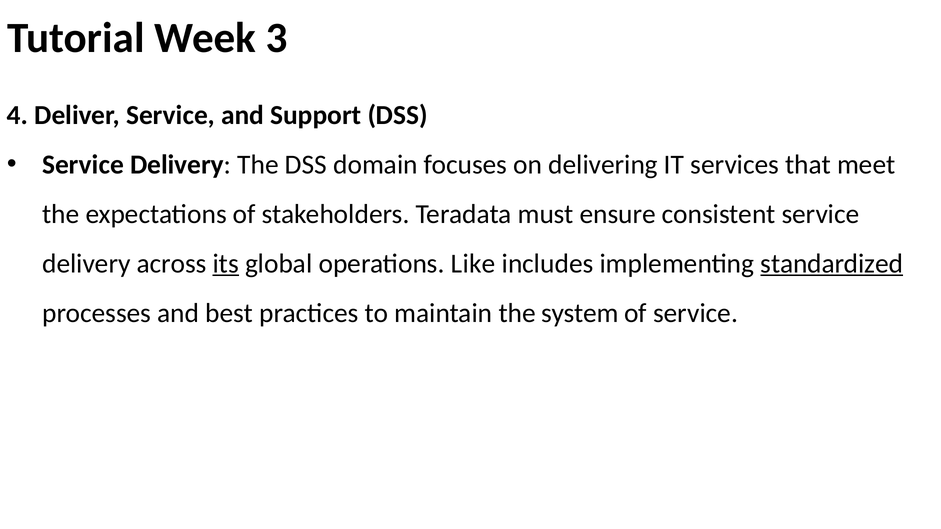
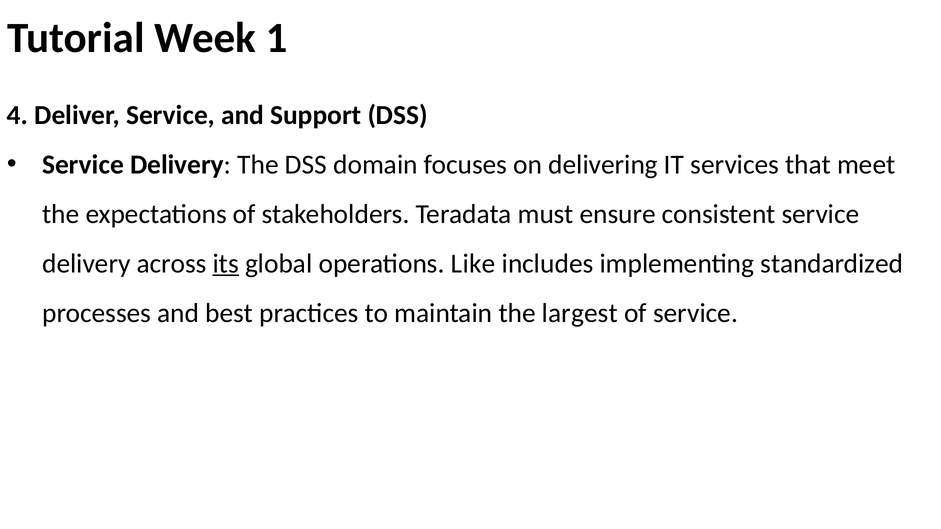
3: 3 -> 1 (277, 38)
standardized underline: present -> none (832, 264)
system: system -> largest (580, 313)
